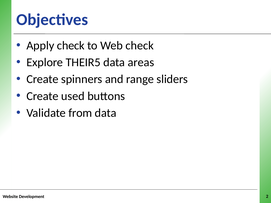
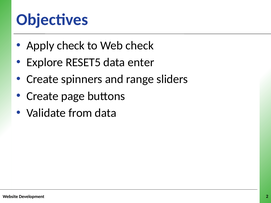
THEIR5: THEIR5 -> RESET5 (83, 62)
areas: areas -> enter (141, 62)
used: used -> page (73, 96)
